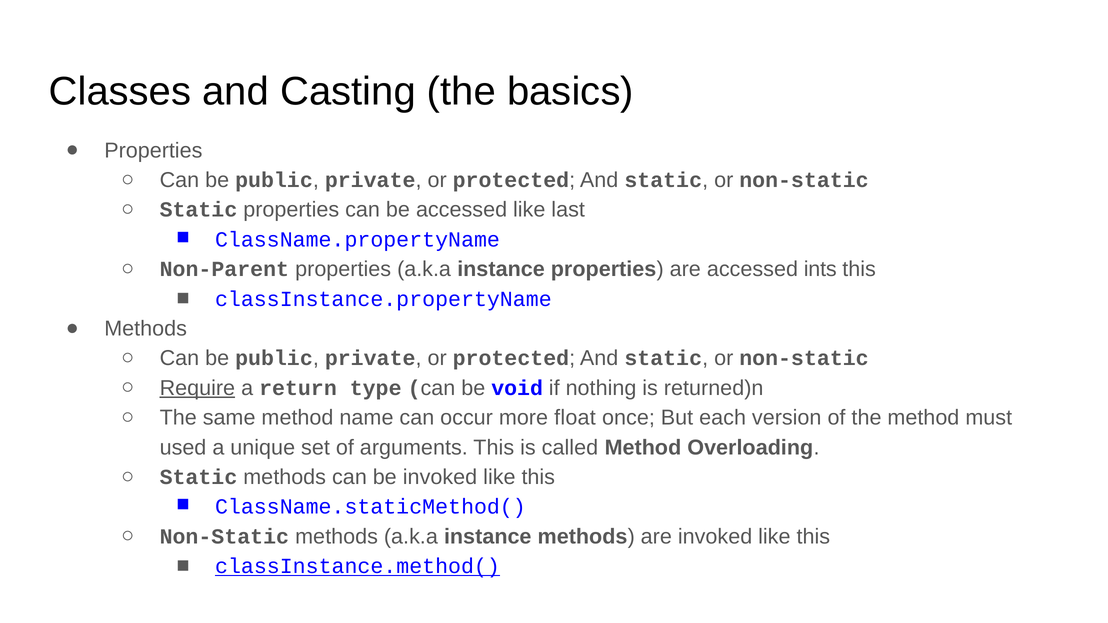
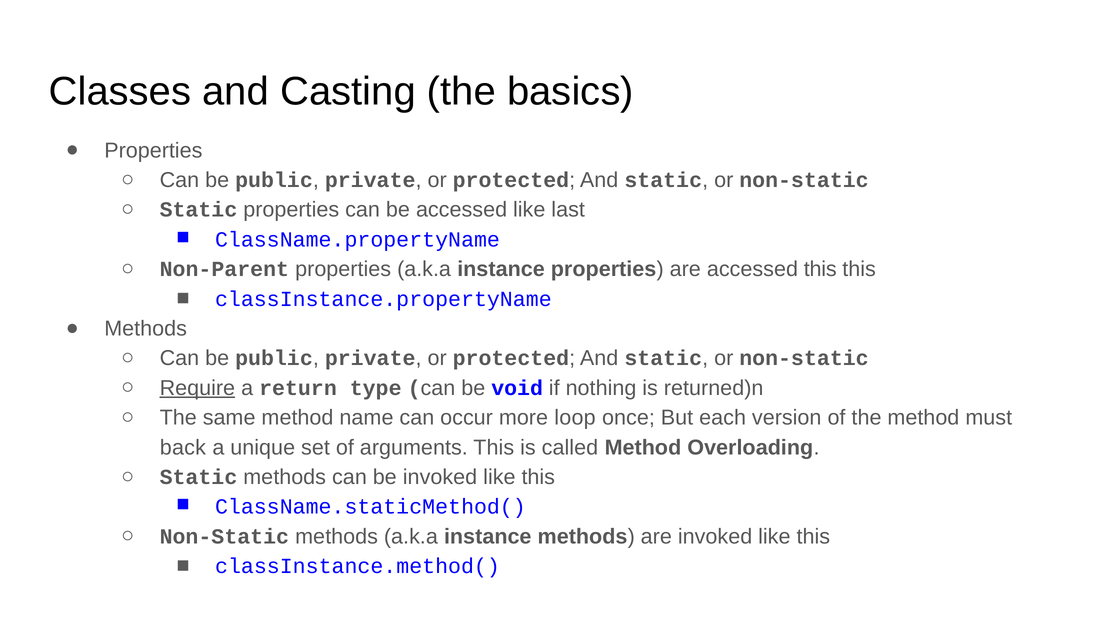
accessed ints: ints -> this (820, 269)
float: float -> loop (575, 418)
used: used -> back (183, 448)
classInstance.method( underline: present -> none (357, 566)
